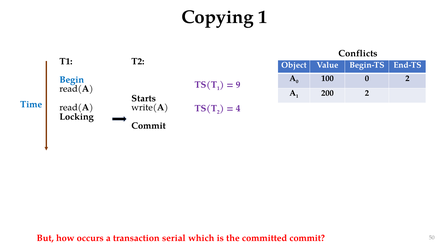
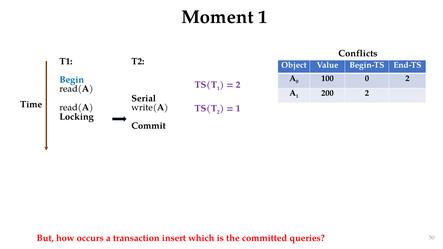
Copying: Copying -> Moment (217, 17)
9: 9 -> 2 (238, 85)
Starts: Starts -> Serial (144, 99)
Time colour: blue -> black (31, 104)
4: 4 -> 1 (238, 108)
serial: serial -> insert (174, 238)
committed commit: commit -> queries (307, 238)
